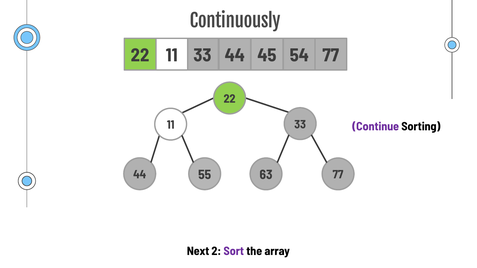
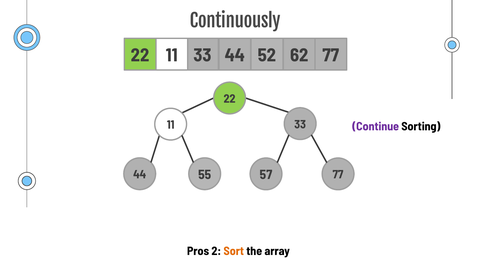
45: 45 -> 52 (267, 56)
54: 54 -> 62 (299, 56)
63: 63 -> 57 (266, 175)
Next: Next -> Pros (198, 251)
Sort colour: purple -> orange (234, 251)
